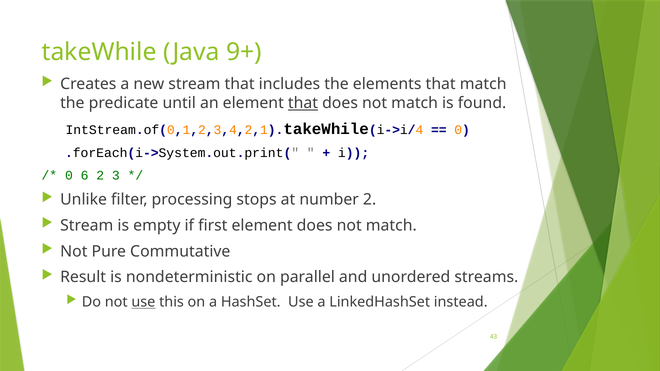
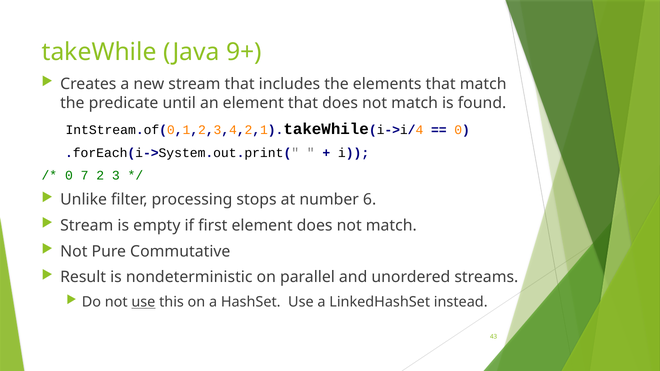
that underline: present -> none (303, 103)
6: 6 -> 7 (85, 175)
number 2: 2 -> 6 (370, 200)
